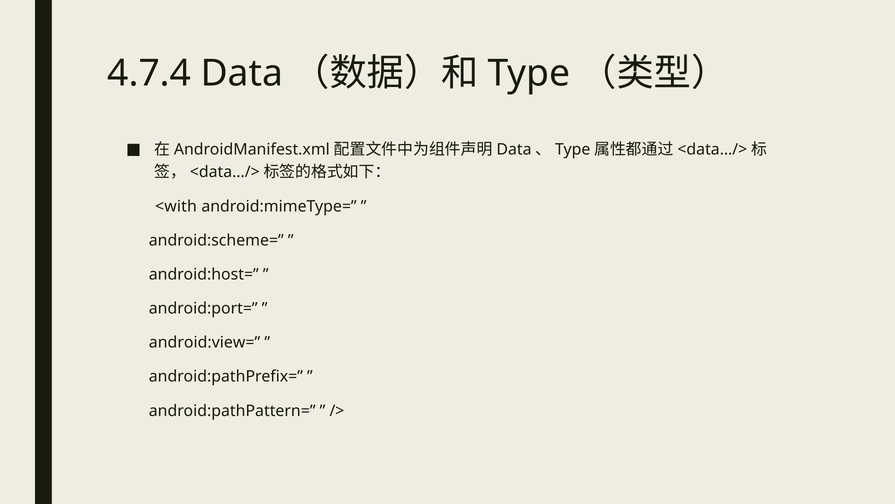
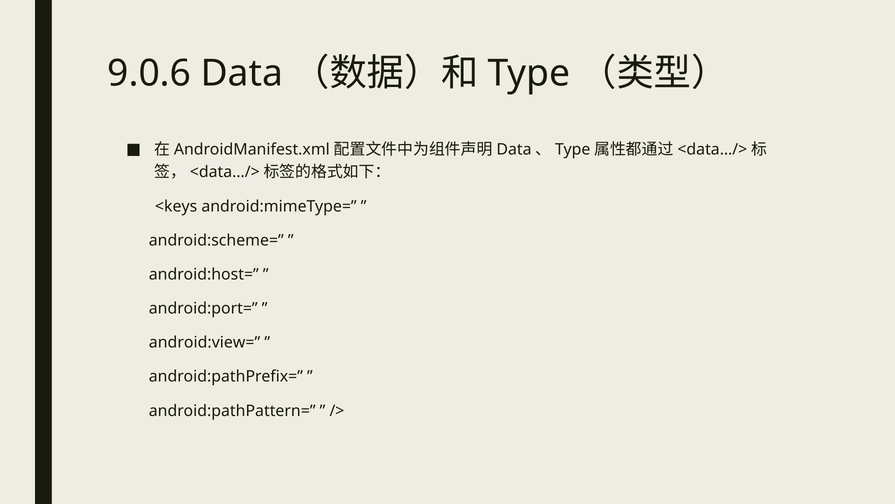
4.7.4: 4.7.4 -> 9.0.6 (149, 73)
<with: <with -> <keys (176, 206)
